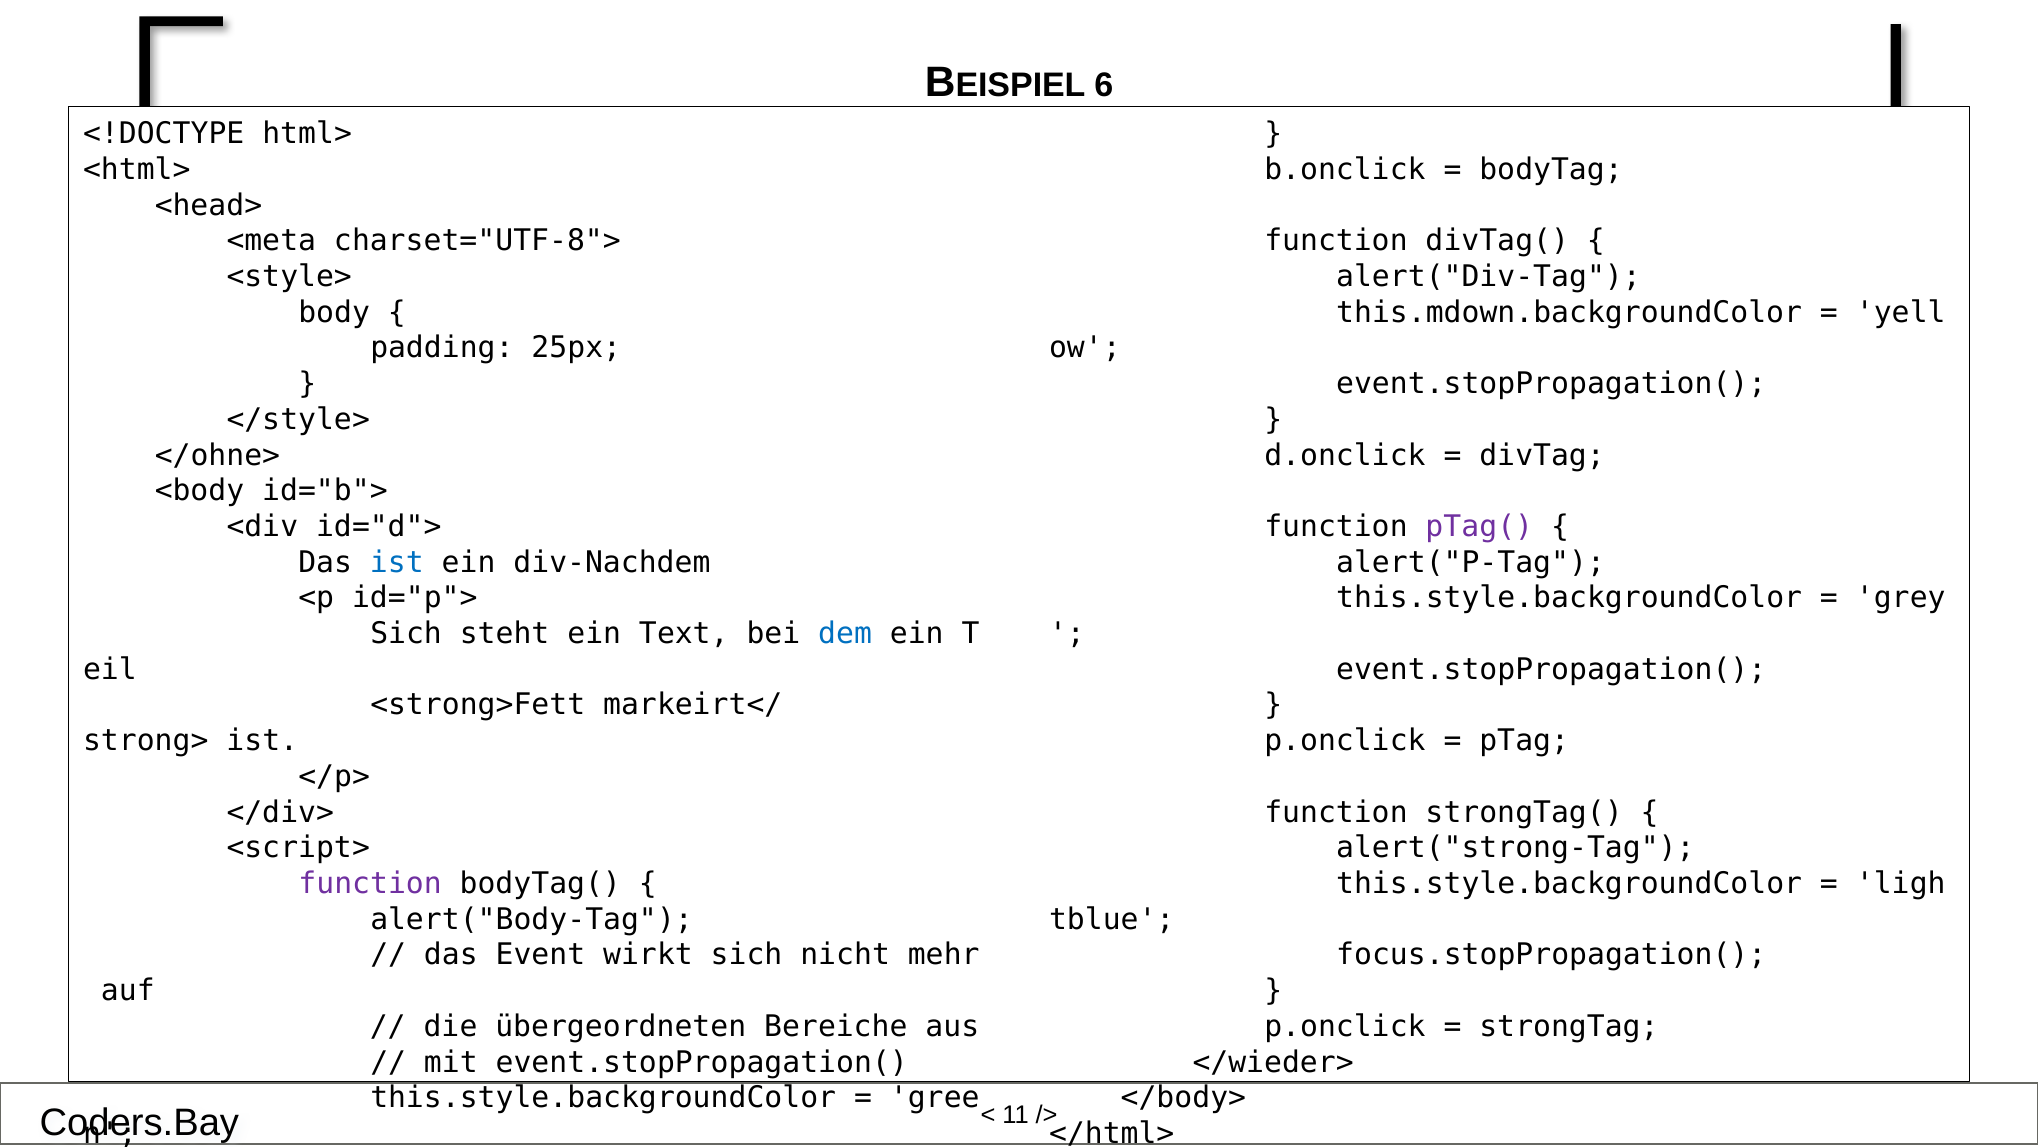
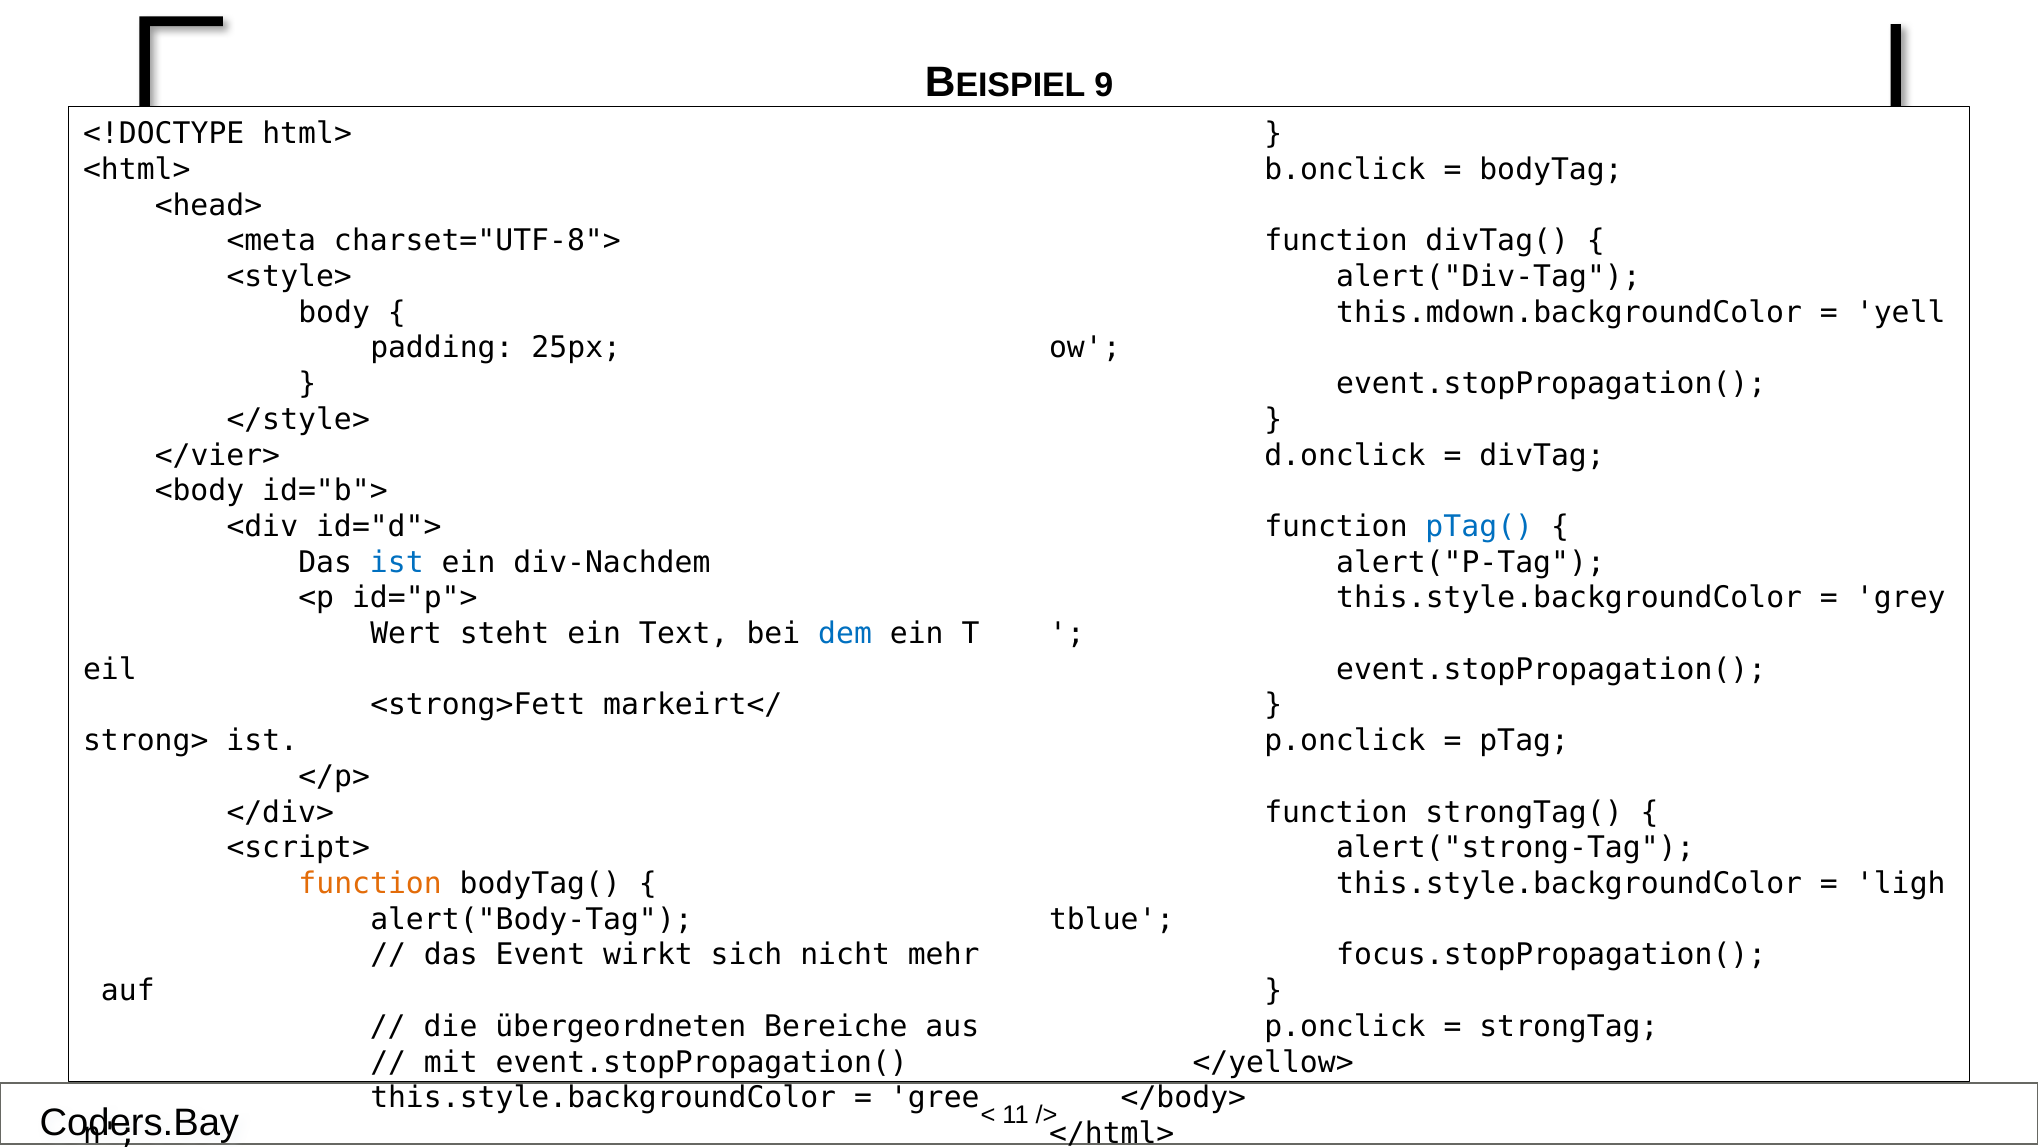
6: 6 -> 9 (1104, 85)
</ohne>: </ohne> -> </vier> (217, 455)
pTag( colour: purple -> blue (1479, 526)
Sich: Sich -> Wert (406, 633)
function colour: purple -> orange (370, 883)
</wieder>: </wieder> -> </yellow> (1273, 1062)
